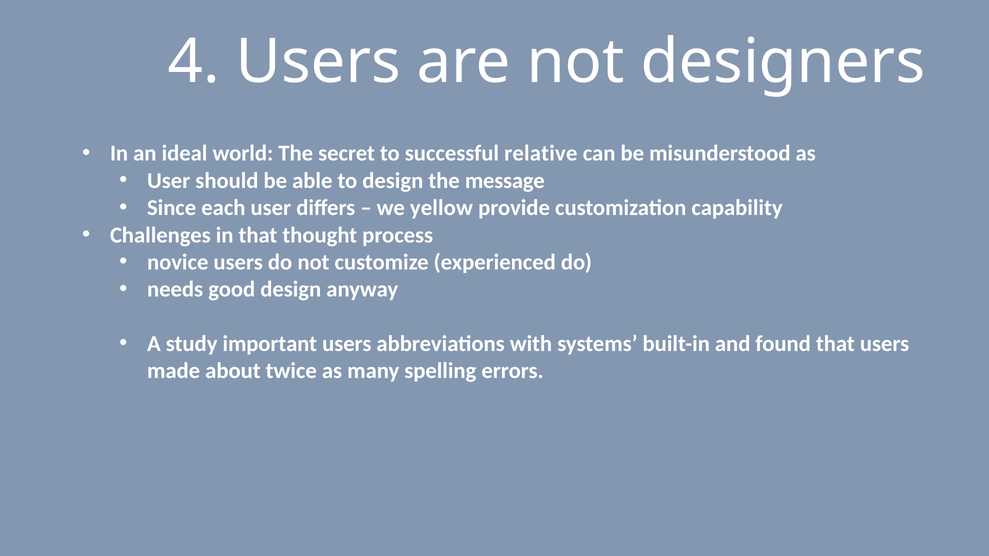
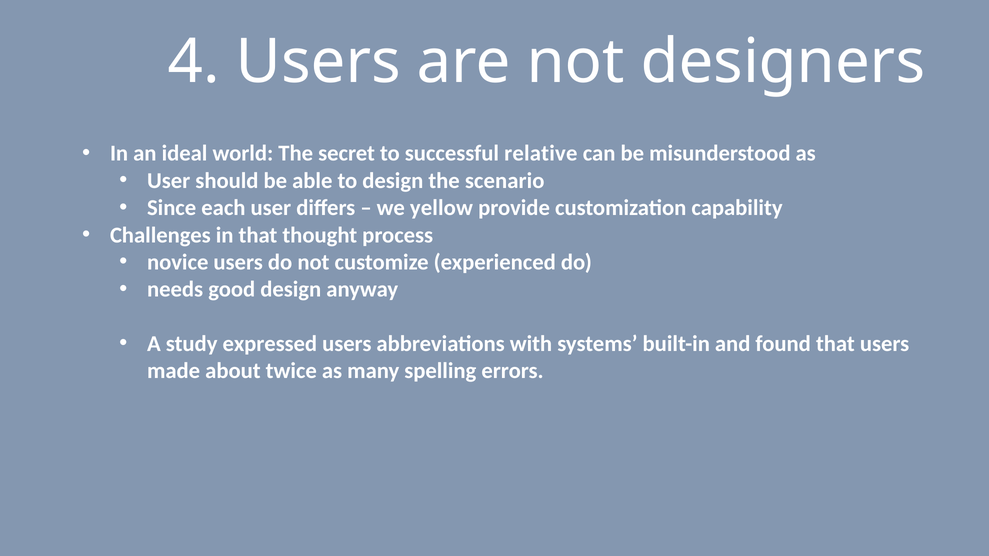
message: message -> scenario (505, 181)
important: important -> expressed (270, 344)
